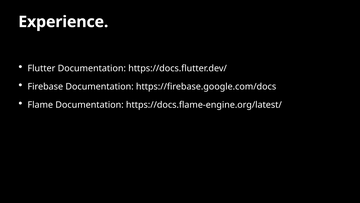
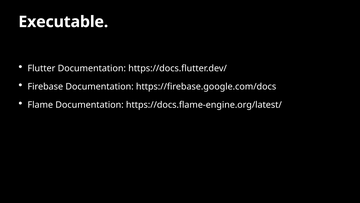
Experience: Experience -> Executable (63, 22)
